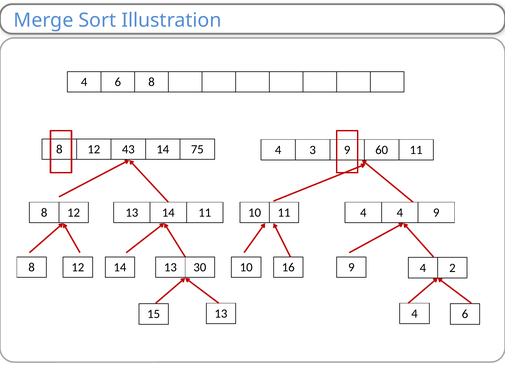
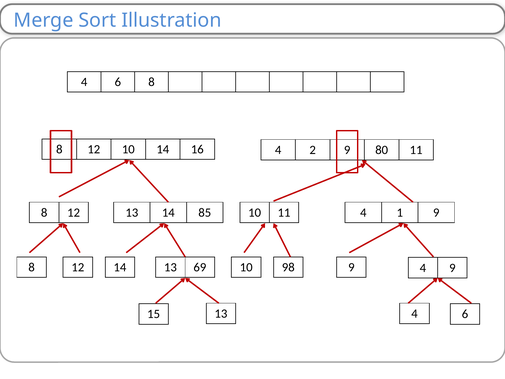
12 43: 43 -> 10 (128, 149)
75: 75 -> 16 (197, 149)
3: 3 -> 2 (313, 150)
60: 60 -> 80 (382, 150)
14 11: 11 -> 85 (205, 212)
4 4: 4 -> 1 (400, 212)
30: 30 -> 69 (200, 267)
16: 16 -> 98 (288, 267)
4 2: 2 -> 9 (452, 268)
